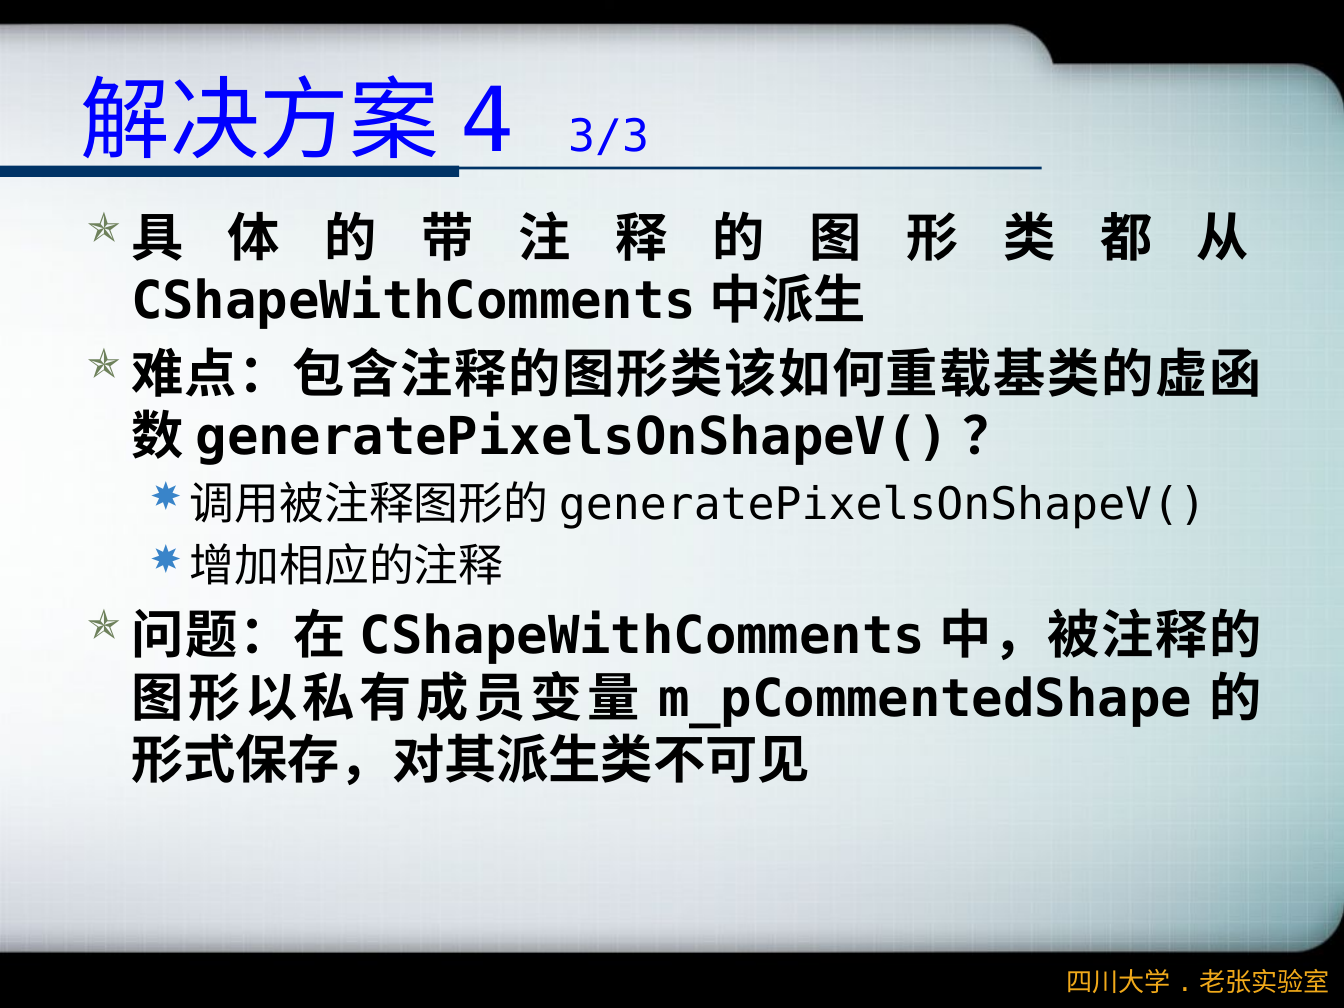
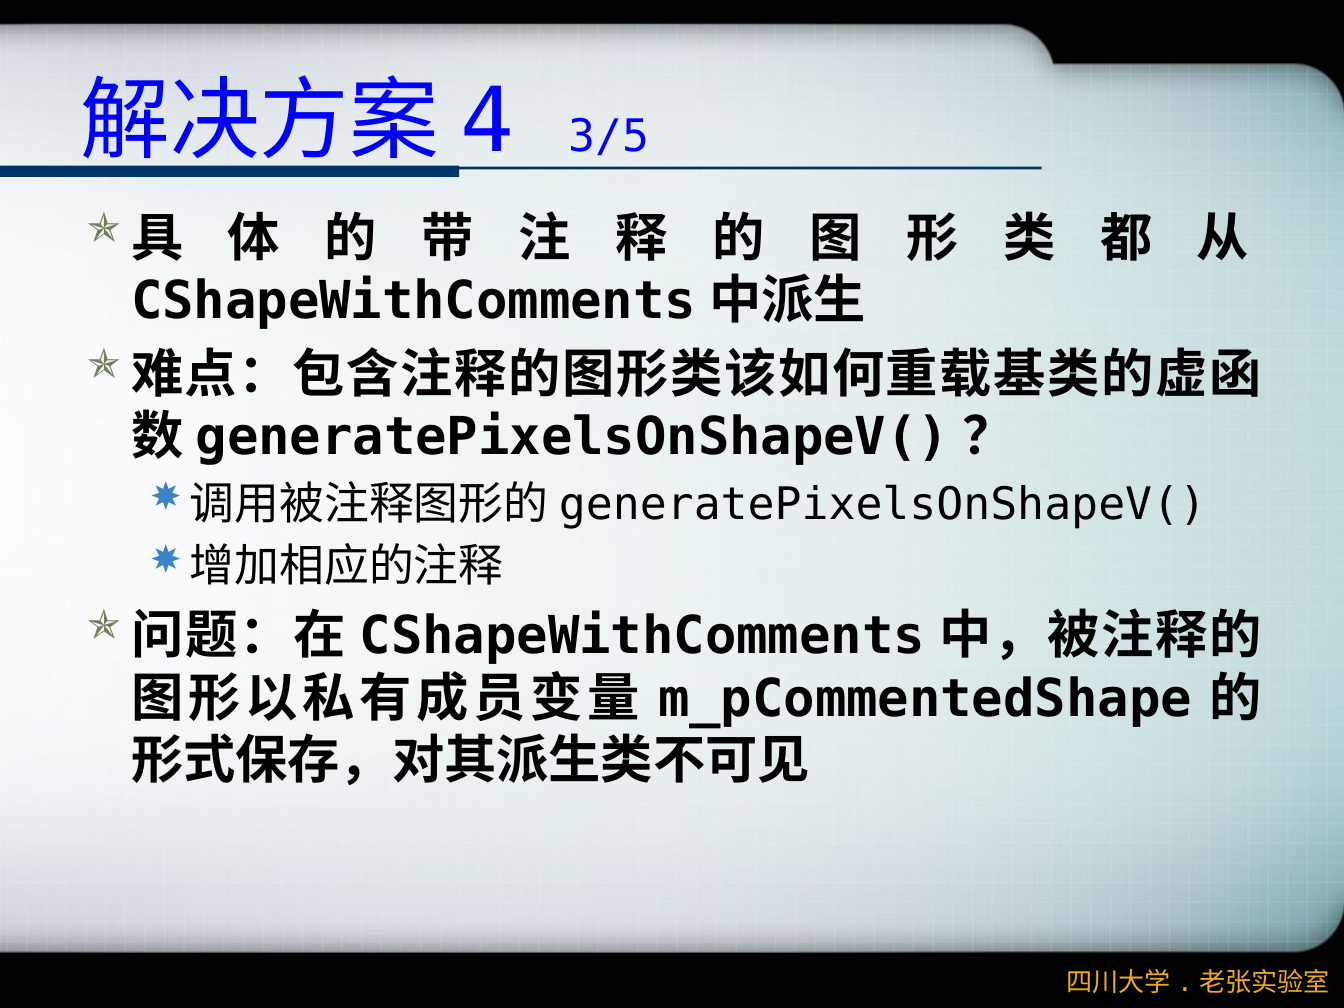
3/3: 3/3 -> 3/5 (609, 137)
